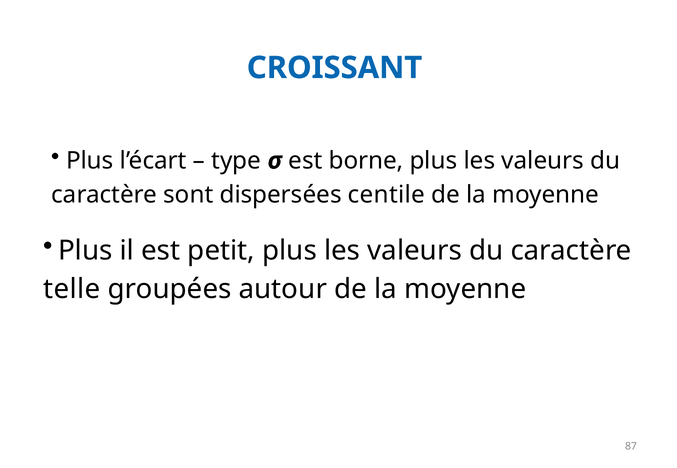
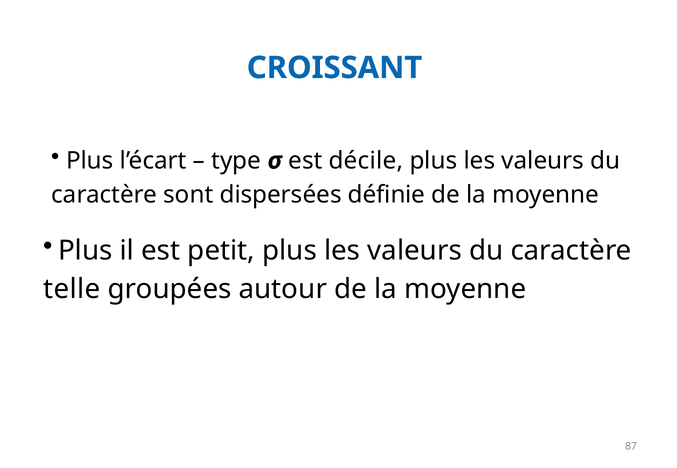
borne: borne -> décile (366, 161)
centile: centile -> définie (387, 195)
